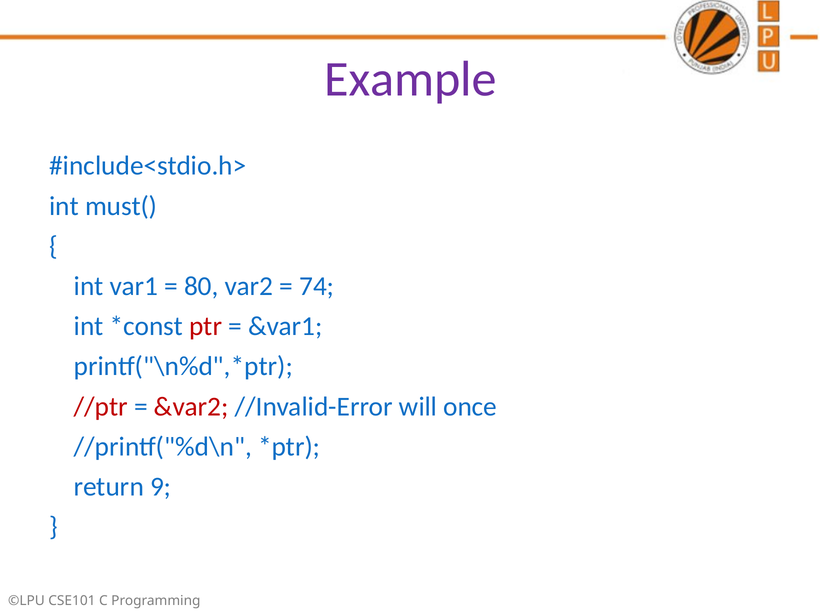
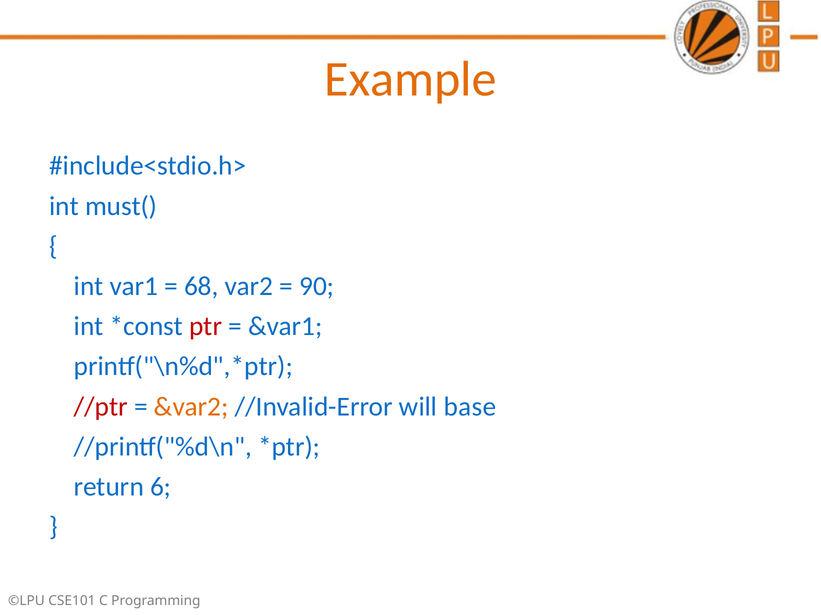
Example colour: purple -> orange (410, 79)
80: 80 -> 68 (201, 287)
74: 74 -> 90 (317, 287)
&var2 colour: red -> orange (191, 407)
once: once -> base (470, 407)
9: 9 -> 6 (161, 487)
